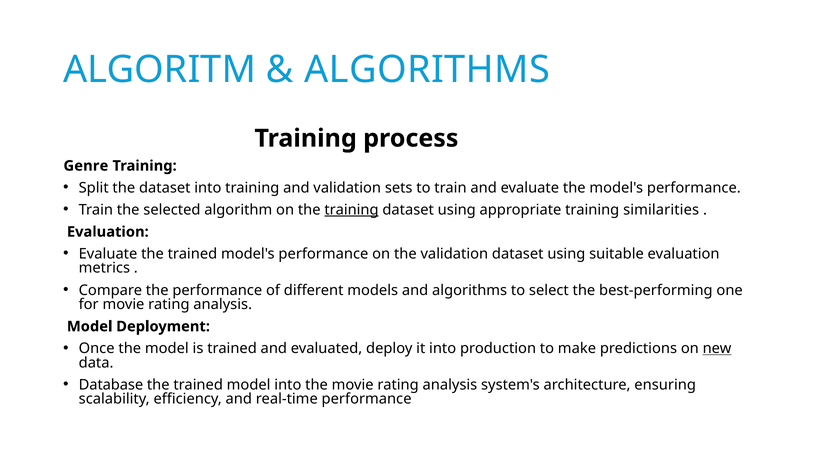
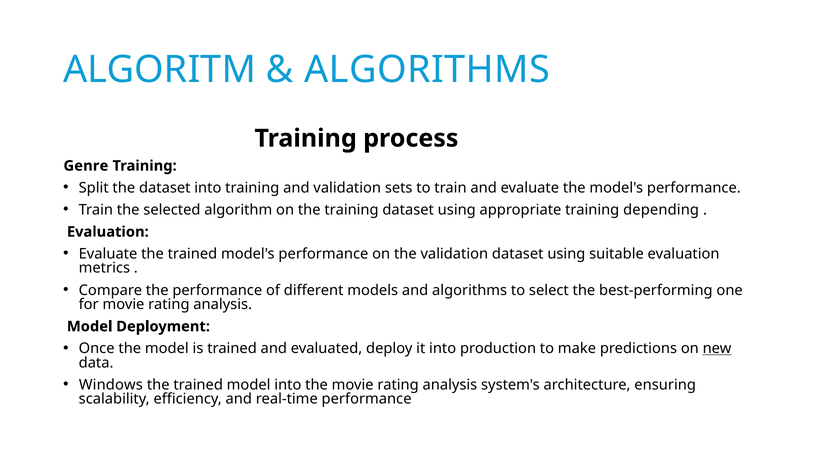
training underline: present -> none (351, 210)
similarities: similarities -> depending (661, 210)
Database: Database -> Windows (111, 385)
